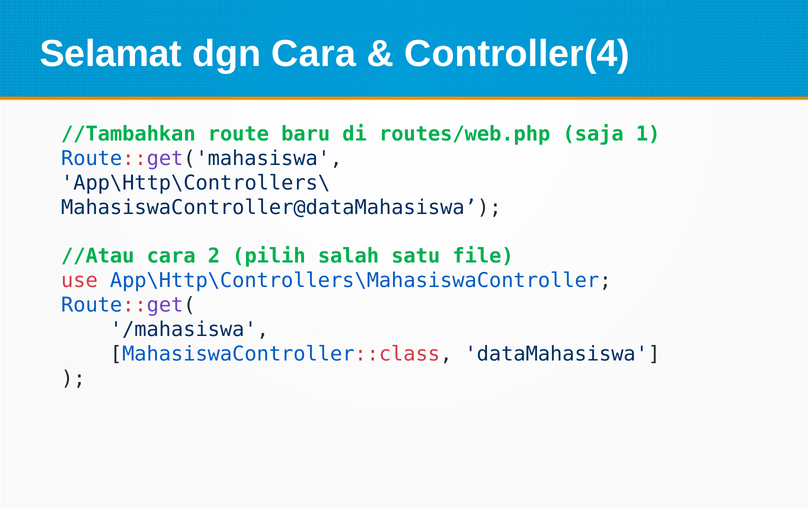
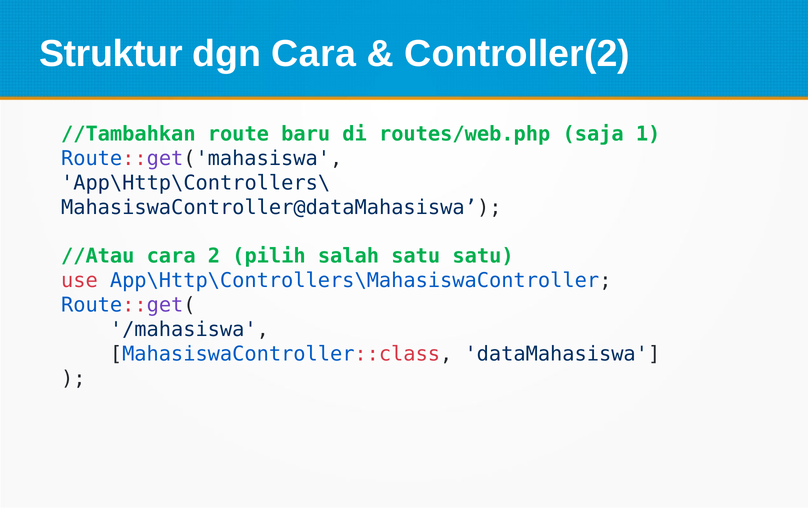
Selamat: Selamat -> Struktur (111, 54)
Controller(4: Controller(4 -> Controller(2 (517, 54)
satu file: file -> satu (483, 256)
